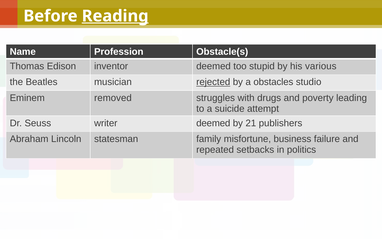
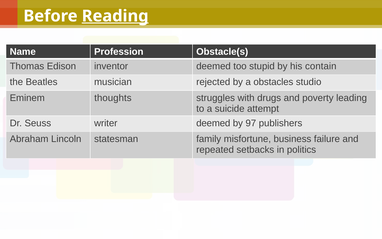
various: various -> contain (321, 66)
rejected underline: present -> none (213, 82)
removed: removed -> thoughts (113, 98)
21: 21 -> 97 (251, 123)
